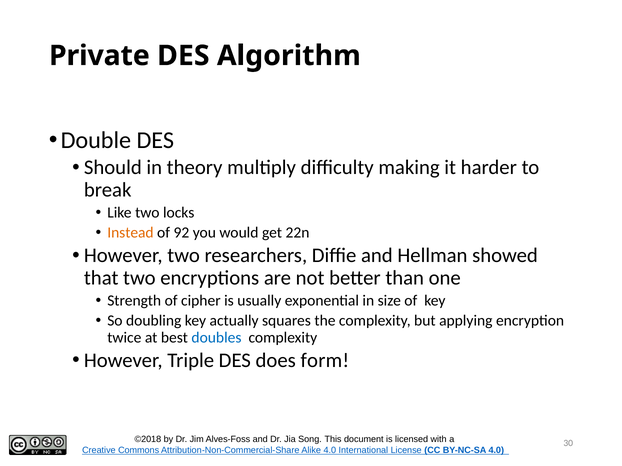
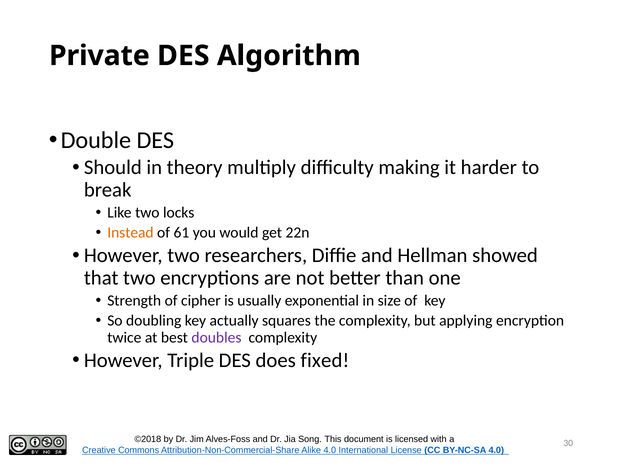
92: 92 -> 61 (181, 233)
doubles colour: blue -> purple (216, 338)
form: form -> fixed (325, 361)
